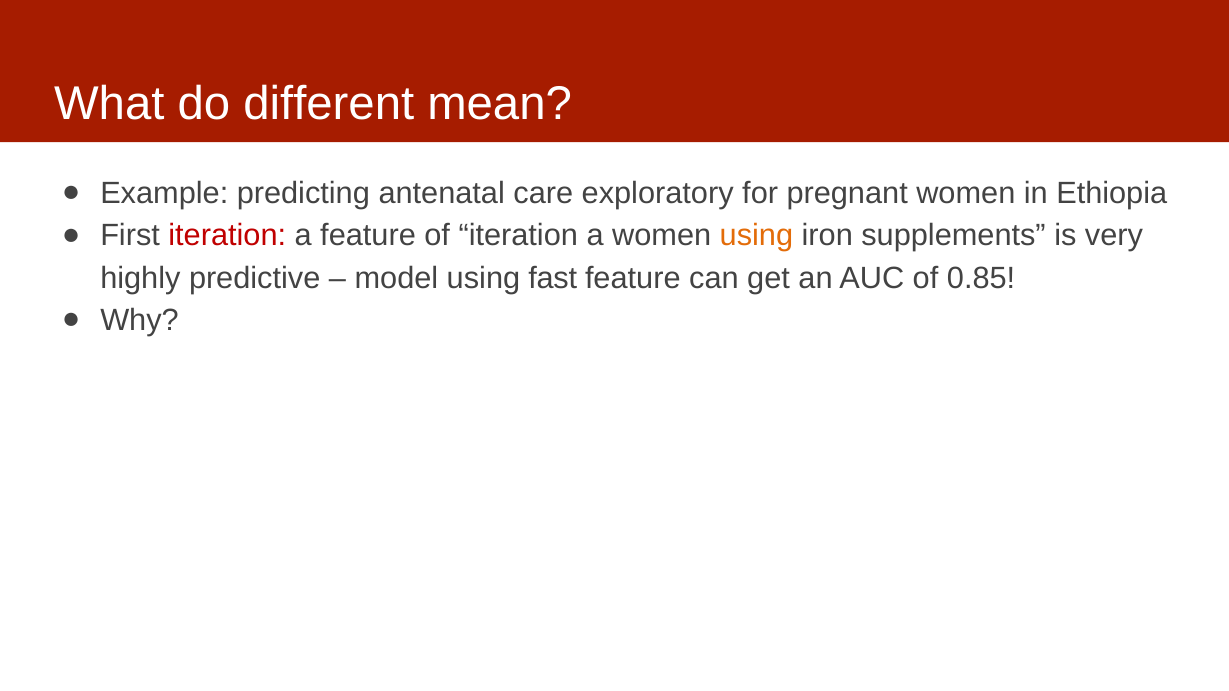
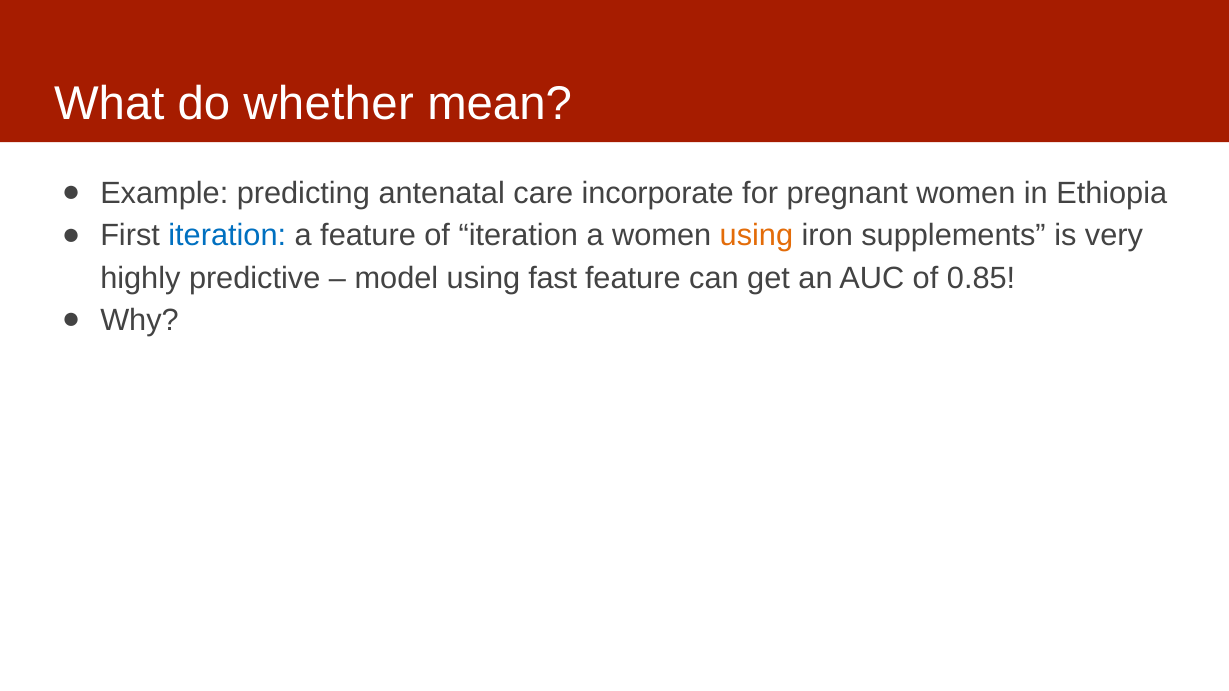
different: different -> whether (329, 104)
exploratory: exploratory -> incorporate (658, 193)
iteration colour: red -> blue (227, 236)
